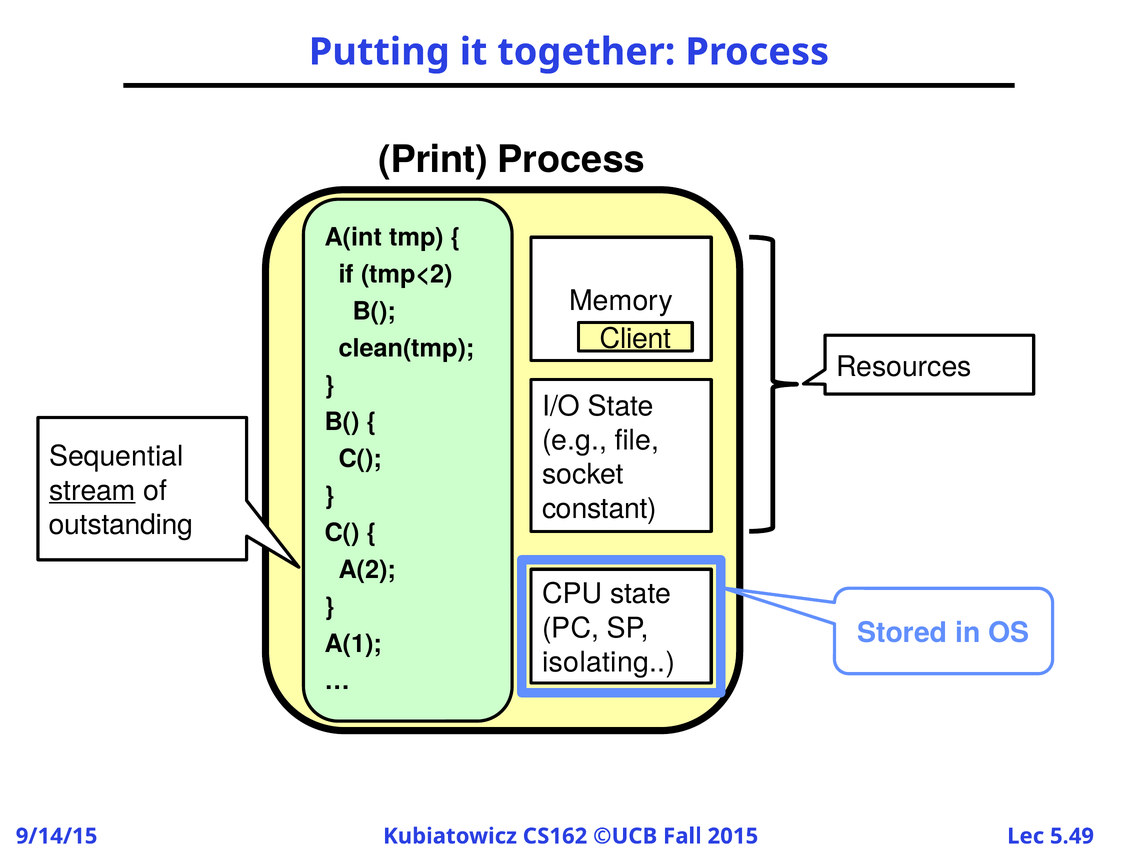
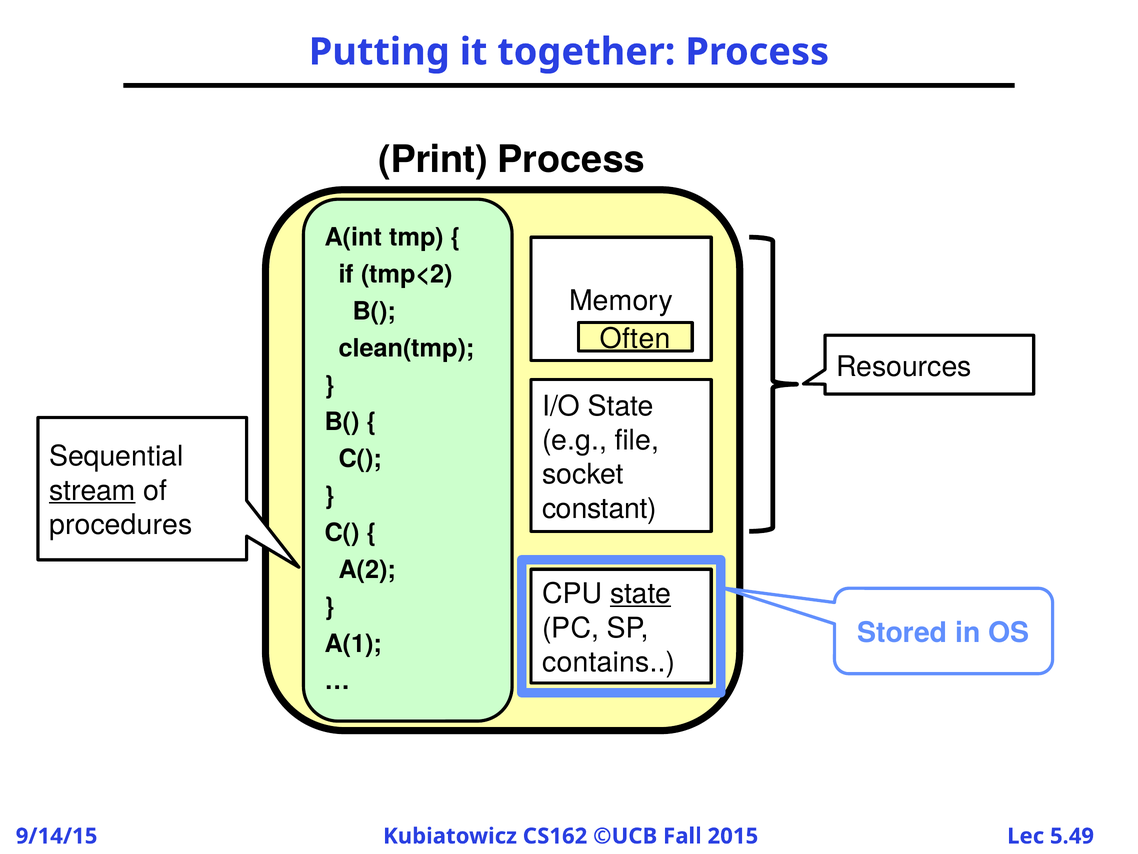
Client: Client -> Often (635, 339)
outstanding: outstanding -> procedures (121, 524)
state underline: none -> present (641, 594)
isolating: isolating -> contains (609, 662)
